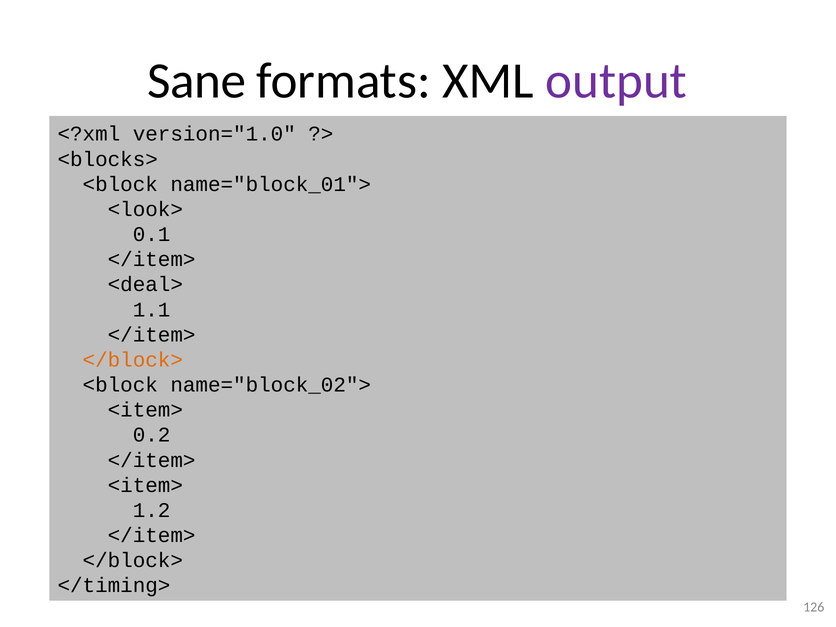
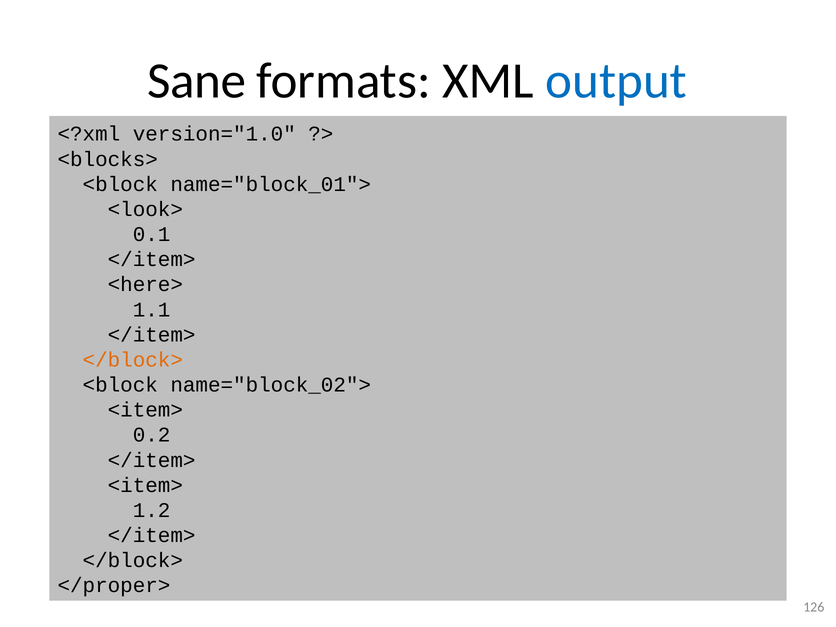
output colour: purple -> blue (616, 81)
<deal>: <deal> -> <here> (145, 285)
</timing>: </timing> -> </proper> (114, 586)
